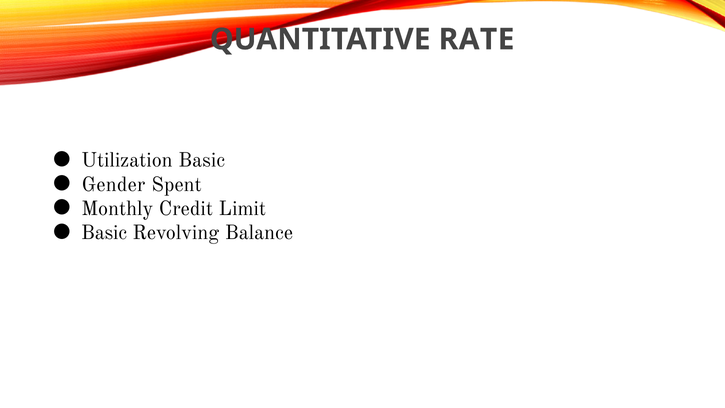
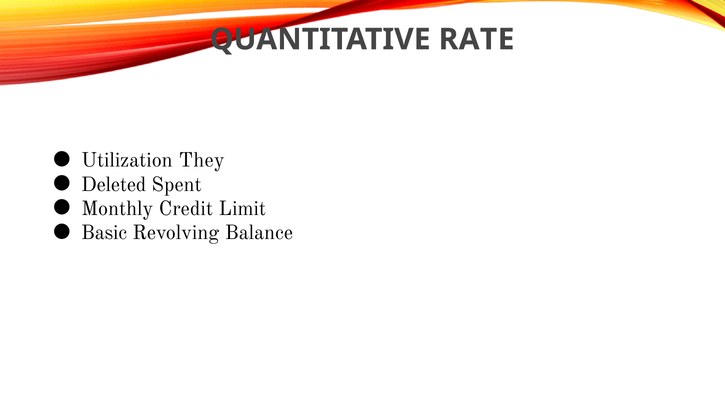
Utilization Basic: Basic -> They (202, 160)
Gender: Gender -> Deleted (114, 184)
